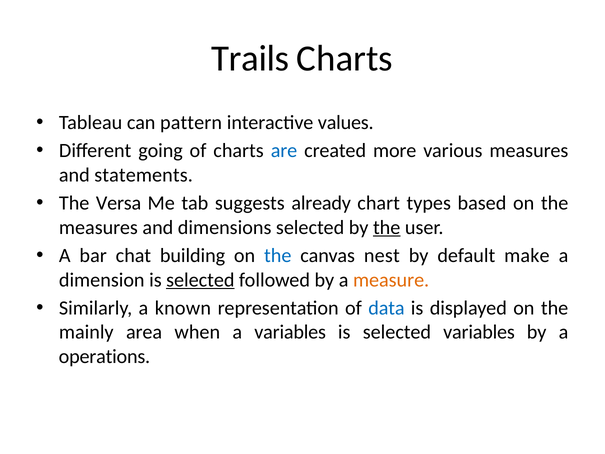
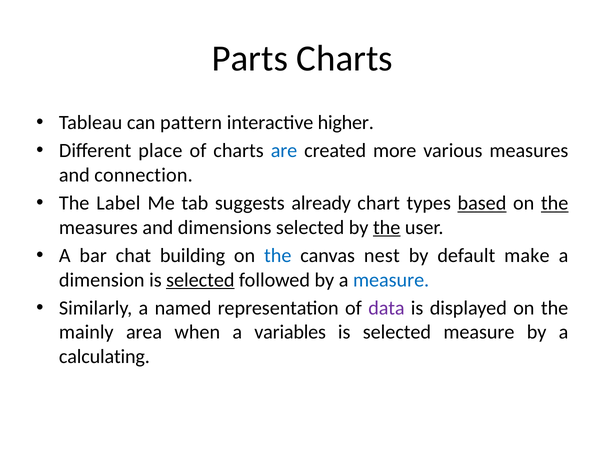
Trails: Trails -> Parts (250, 59)
values: values -> higher (346, 122)
going: going -> place (160, 151)
statements: statements -> connection (144, 175)
Versa: Versa -> Label (118, 203)
based underline: none -> present (482, 203)
the underline: none -> present (555, 203)
measure colour: orange -> blue (391, 280)
known: known -> named (183, 308)
data colour: blue -> purple (386, 308)
selected variables: variables -> measure (479, 332)
operations: operations -> calculating (104, 356)
